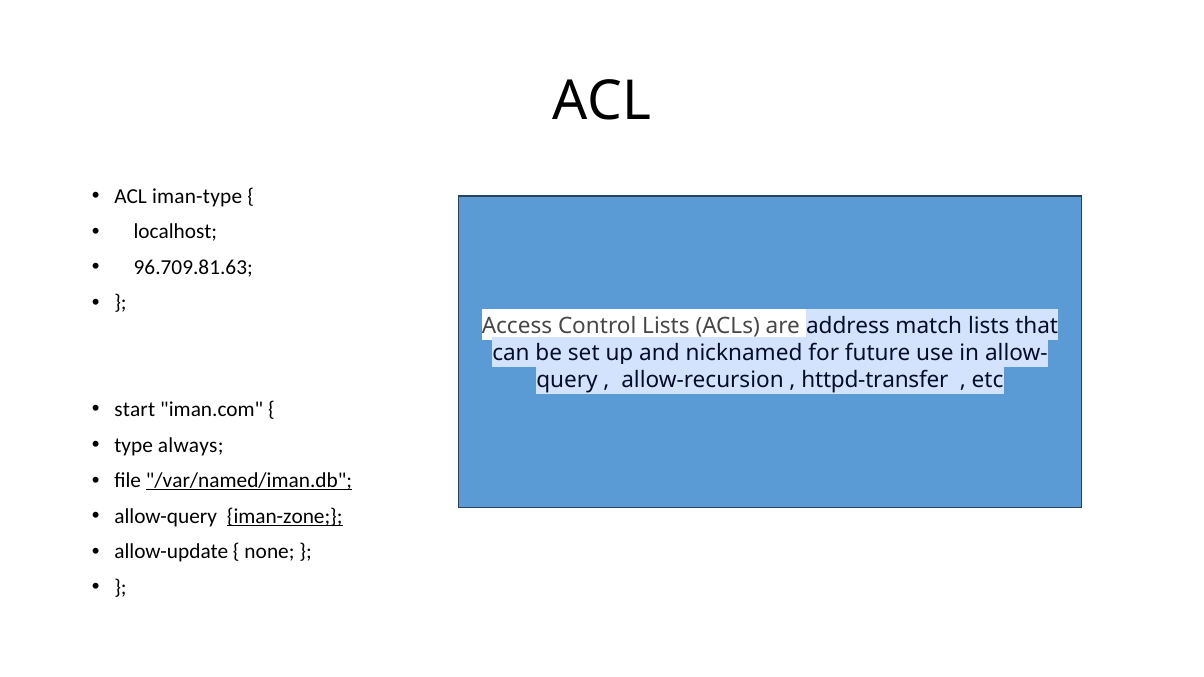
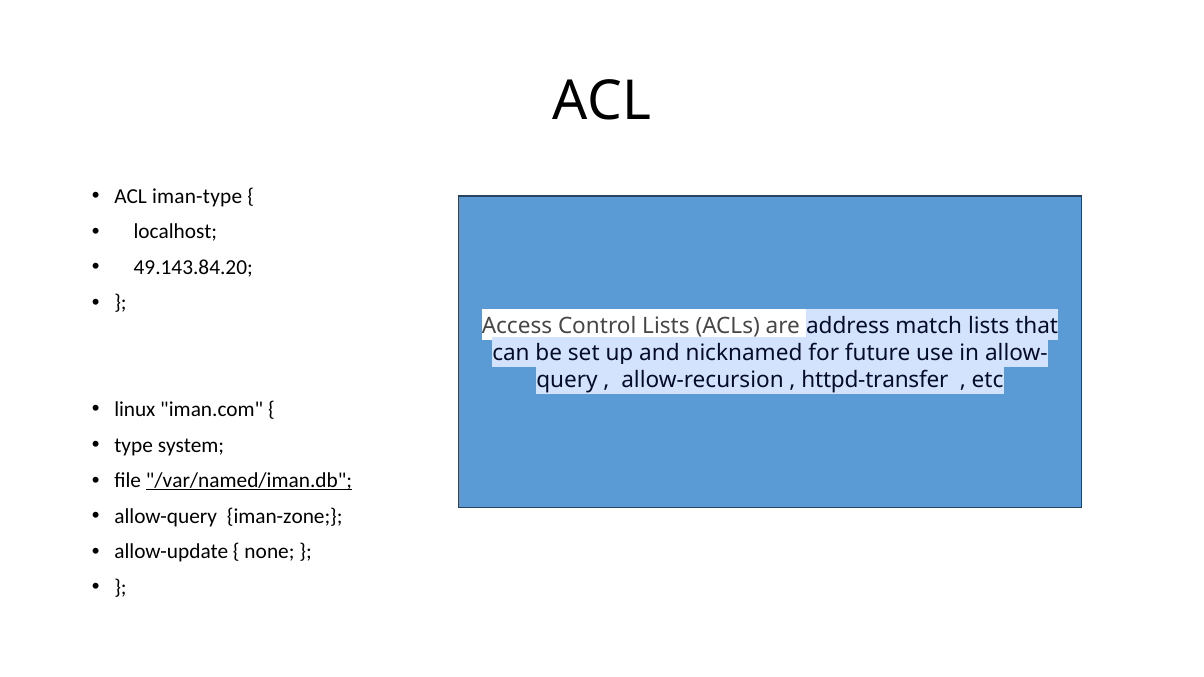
96.709.81.63: 96.709.81.63 -> 49.143.84.20 (193, 267)
start: start -> linux (135, 410)
always: always -> system (191, 445)
iman-zone underline: present -> none (285, 516)
